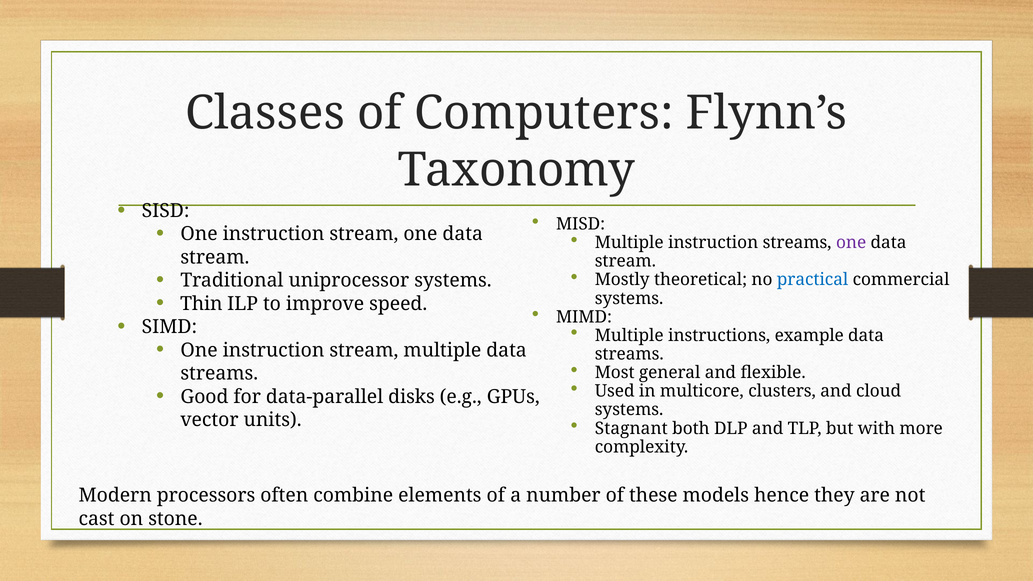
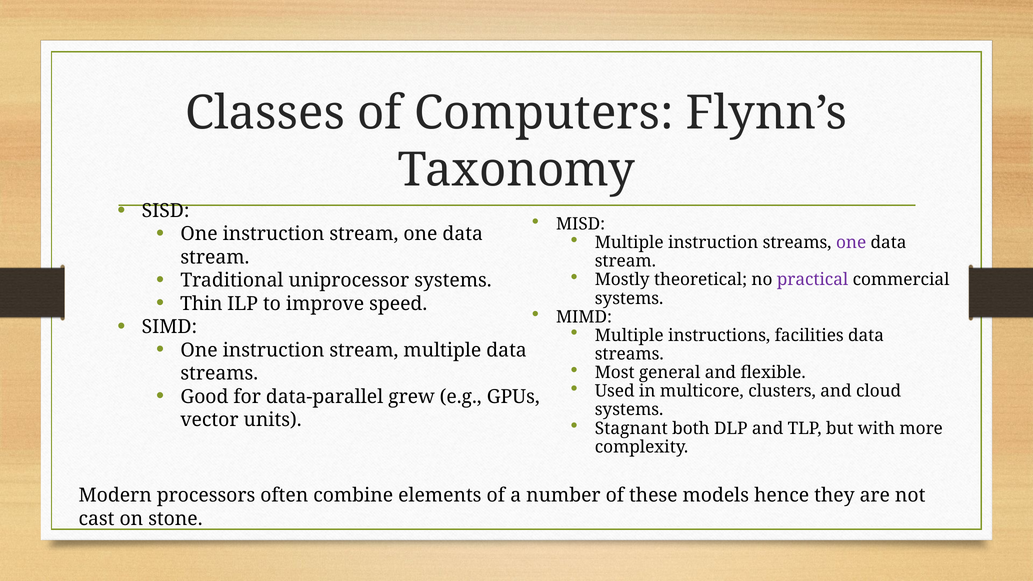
practical colour: blue -> purple (813, 280)
example: example -> facilities (809, 336)
disks: disks -> grew (412, 397)
